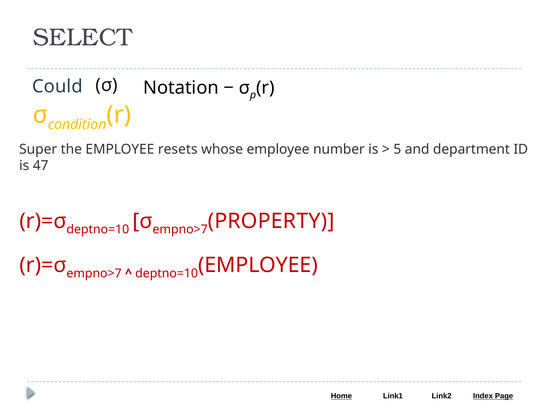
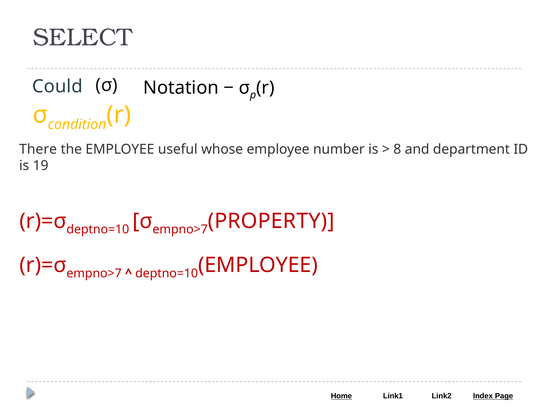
Super: Super -> There (38, 149)
resets: resets -> useful (178, 149)
5: 5 -> 8 (397, 149)
47: 47 -> 19 (41, 166)
